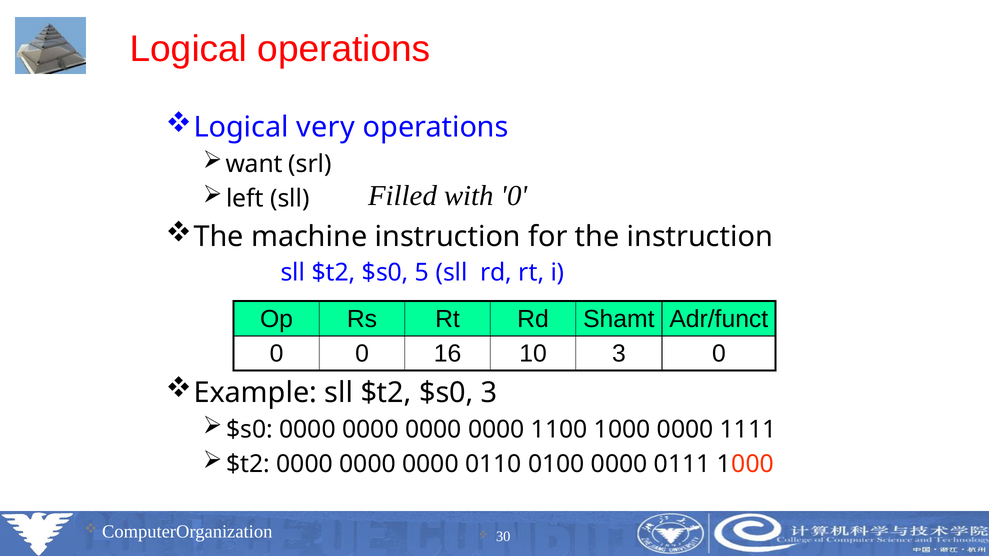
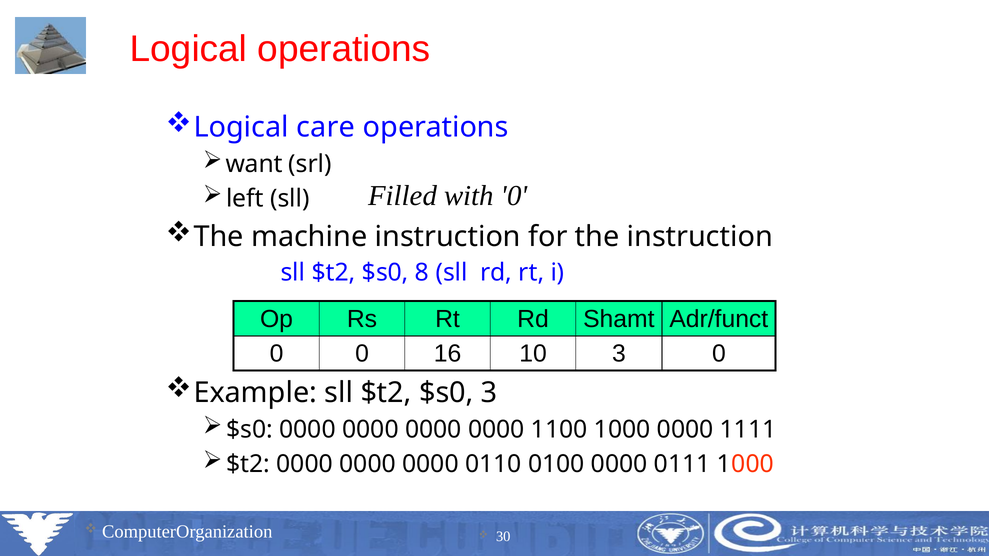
very: very -> care (326, 127)
5: 5 -> 8 (422, 273)
